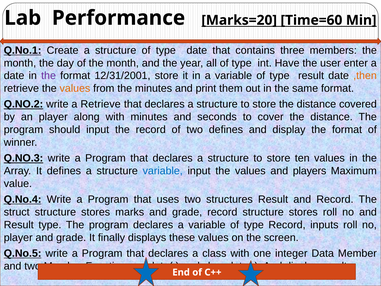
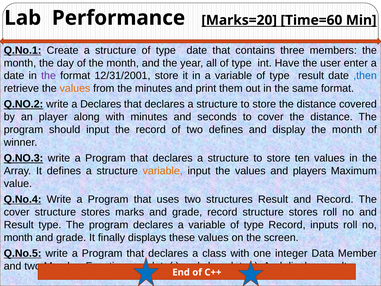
,then colour: orange -> blue (365, 76)
a Retrieve: Retrieve -> Declares (101, 104)
display the format: format -> month (347, 130)
variable colour: blue -> orange (163, 171)
struct: struct -> cover (17, 212)
player: player -> month (18, 237)
